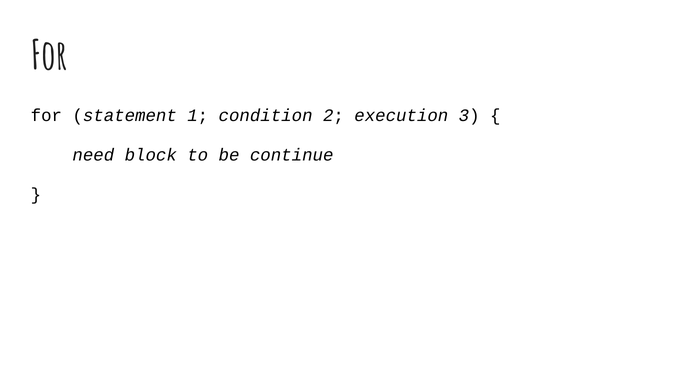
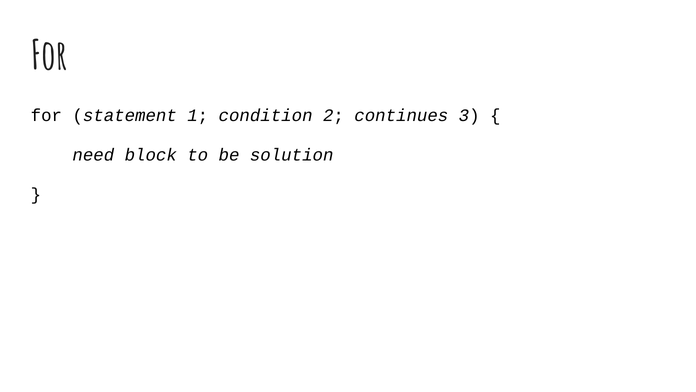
execution: execution -> continues (401, 115)
continue: continue -> solution (292, 155)
